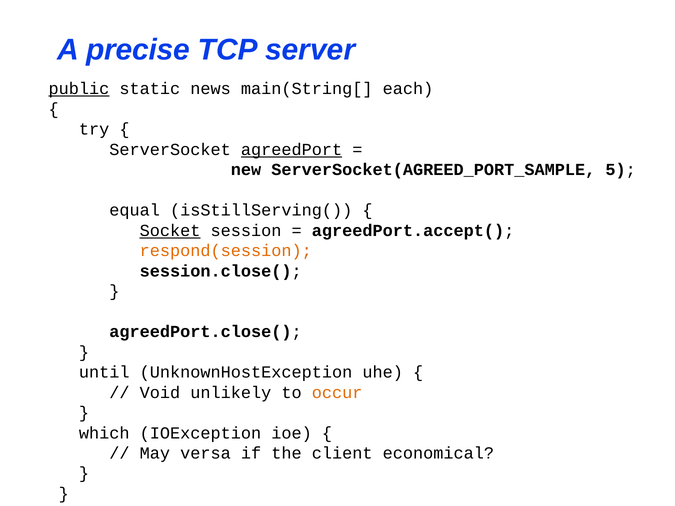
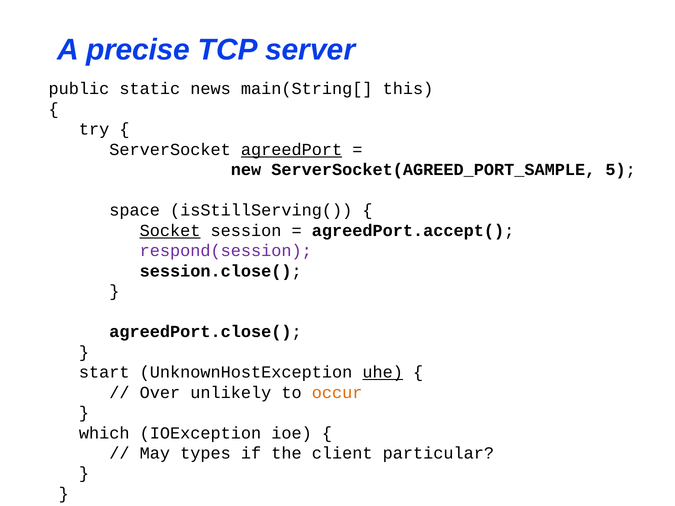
public underline: present -> none (79, 89)
each: each -> this (408, 89)
equal: equal -> space (135, 210)
respond(session colour: orange -> purple (226, 251)
until: until -> start (104, 372)
uhe underline: none -> present (383, 372)
Void: Void -> Over (160, 393)
versa: versa -> types (205, 453)
economical: economical -> particular (438, 453)
